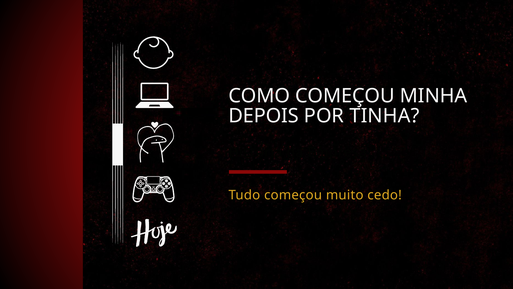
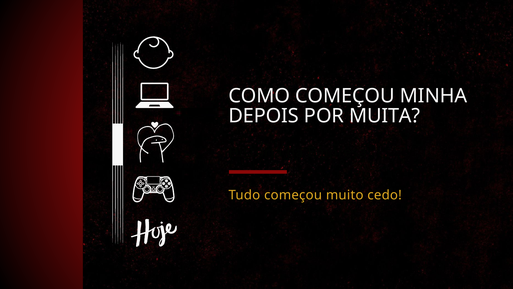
TINHA: TINHA -> MUITA (385, 116)
